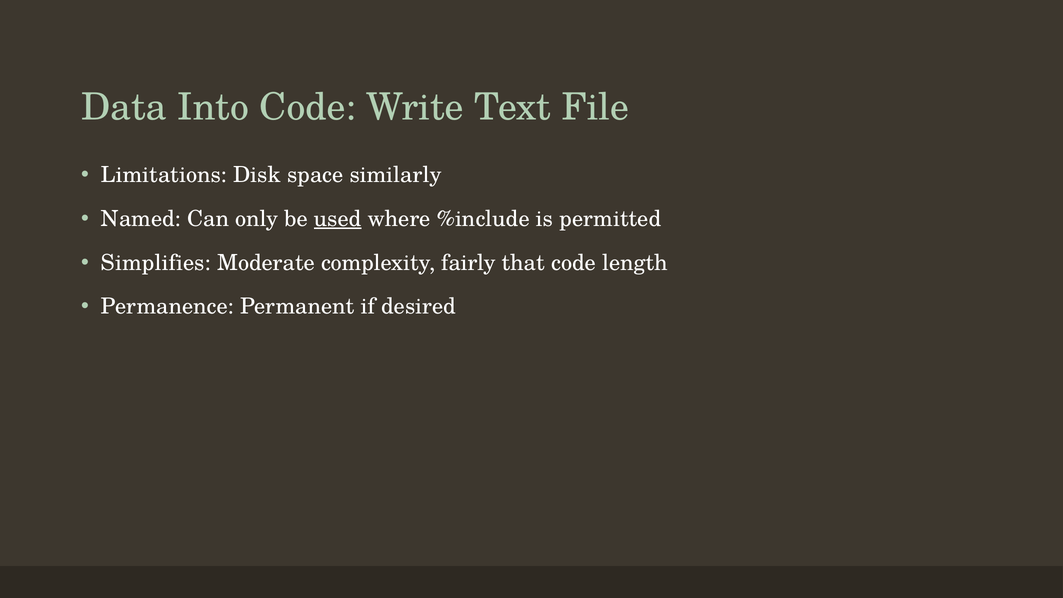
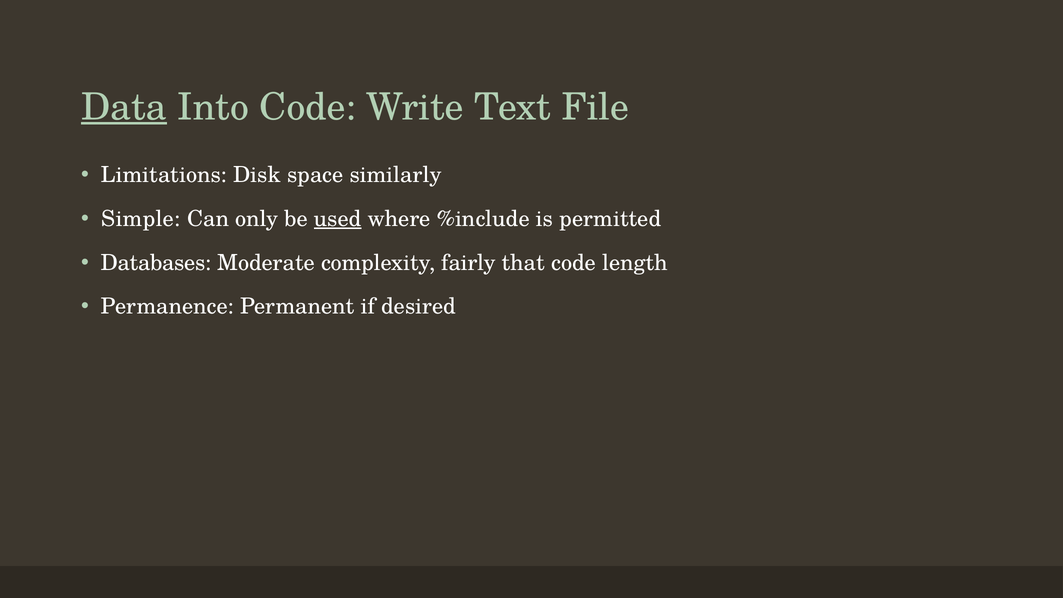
Data underline: none -> present (124, 107)
Named: Named -> Simple (141, 219)
Simplifies: Simplifies -> Databases (156, 263)
